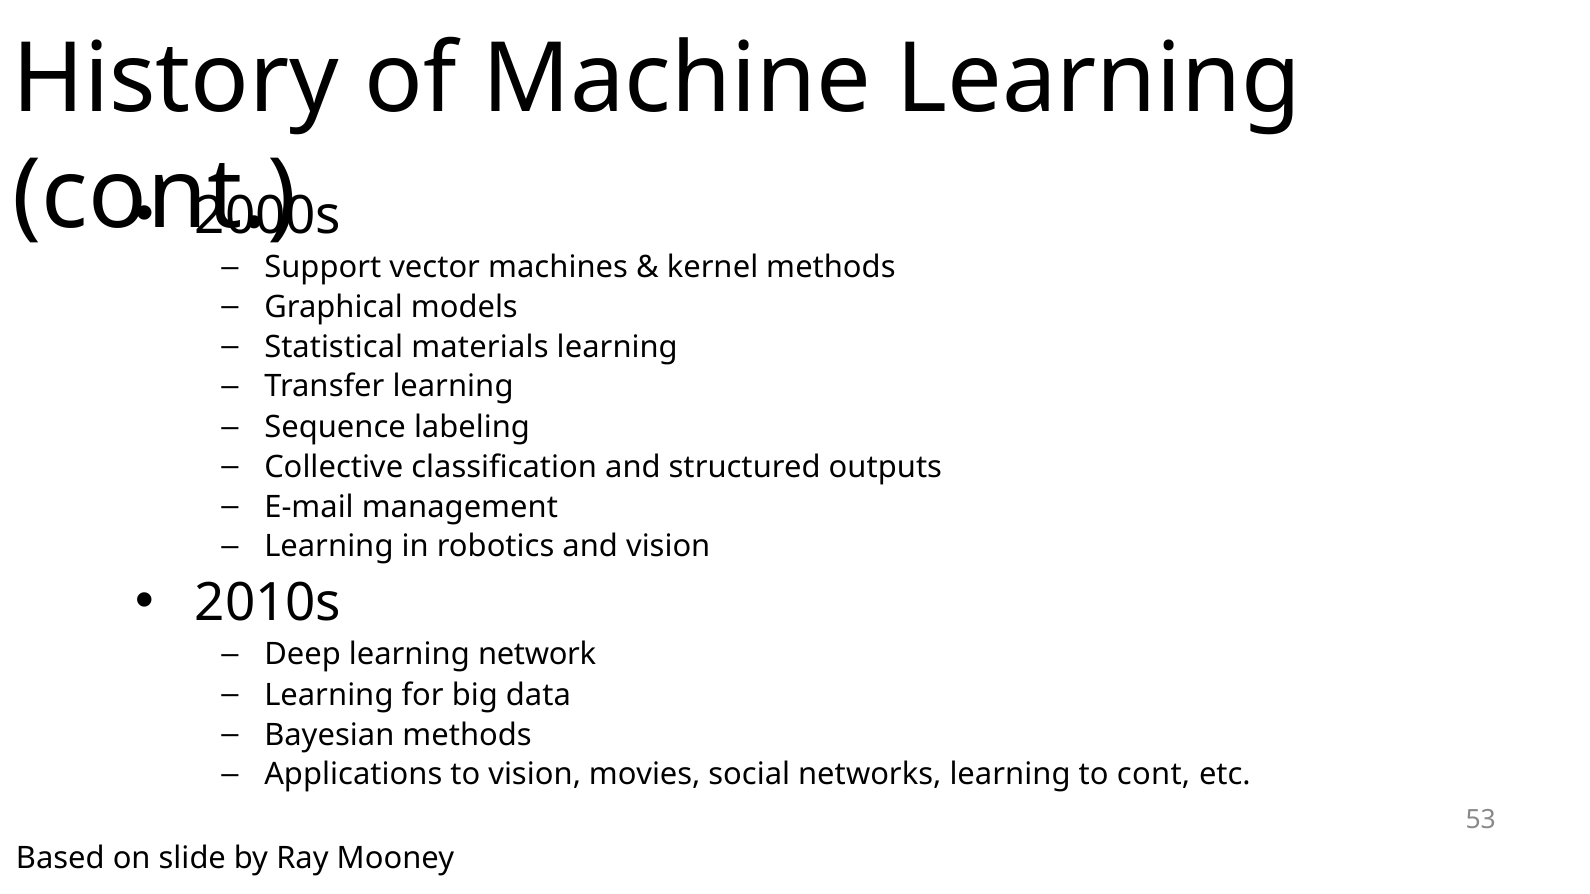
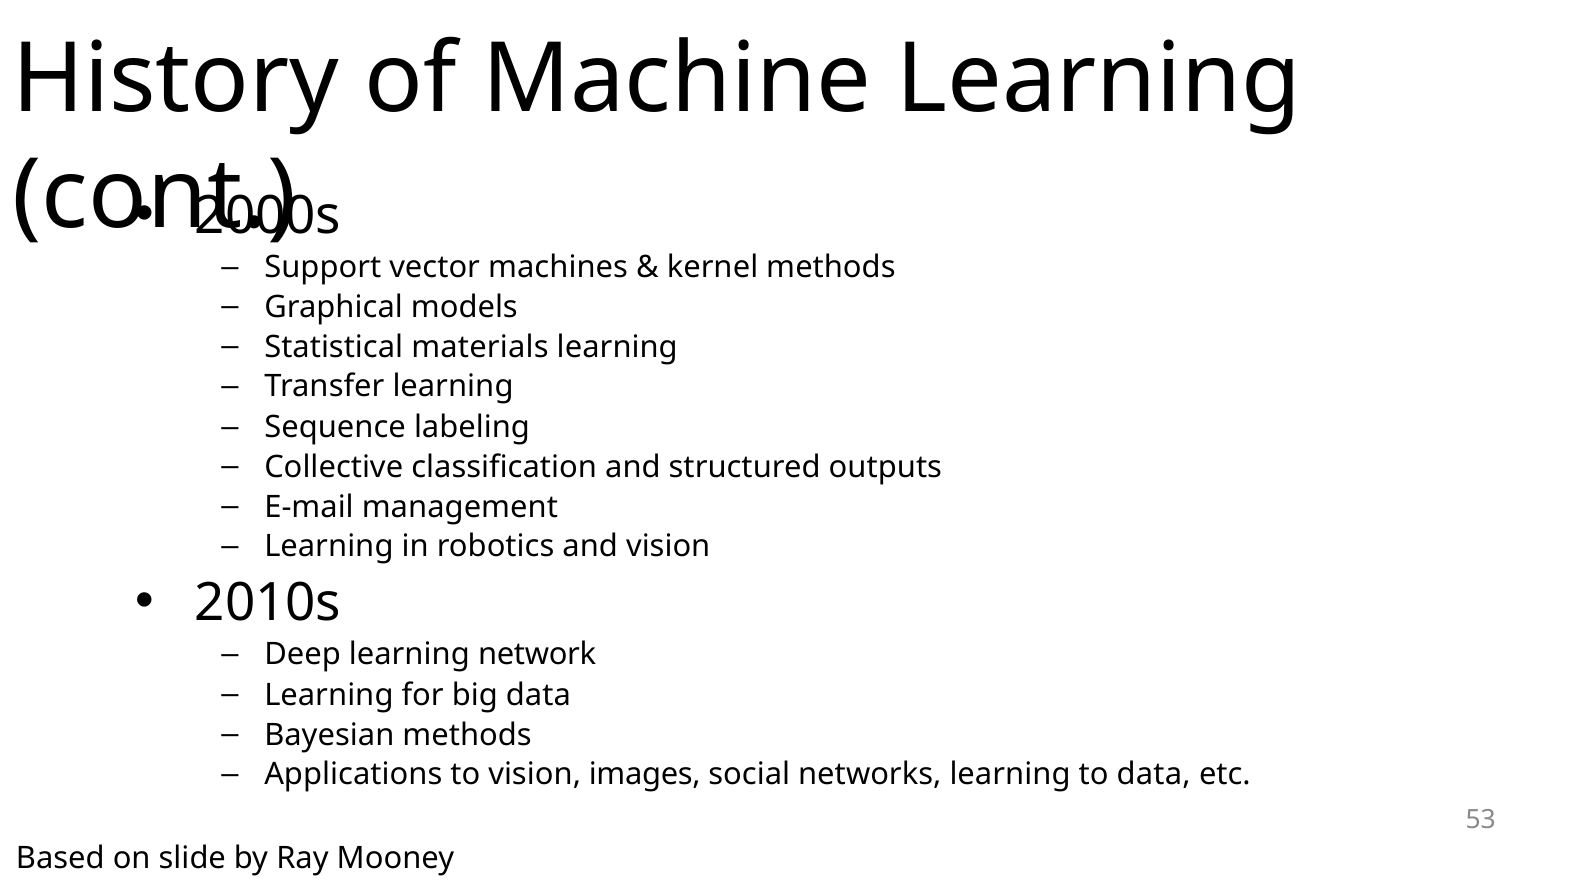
movies: movies -> images (645, 775)
to cont: cont -> data (1154, 775)
